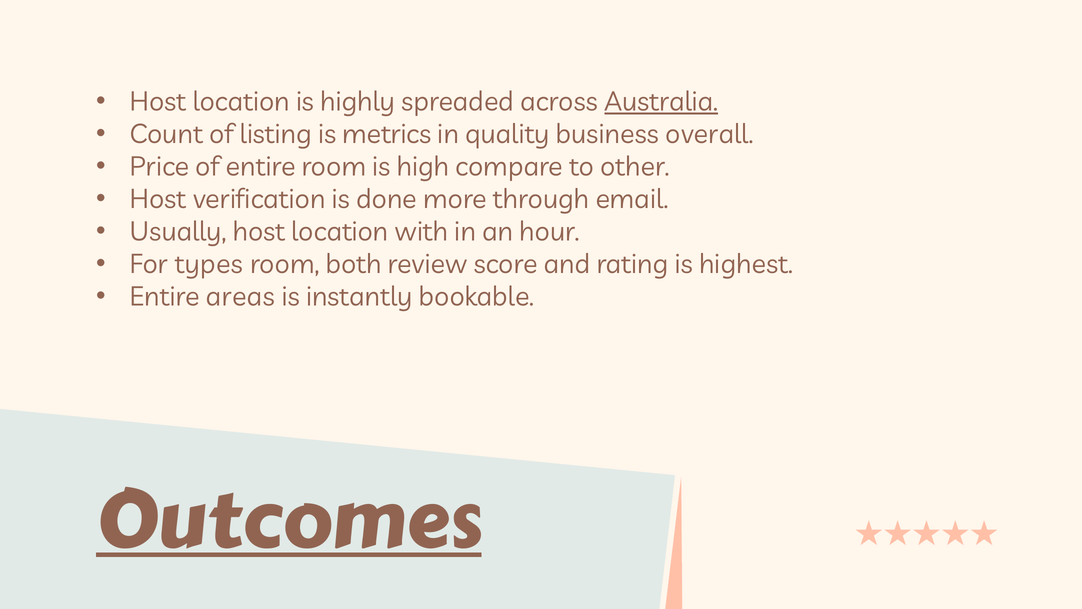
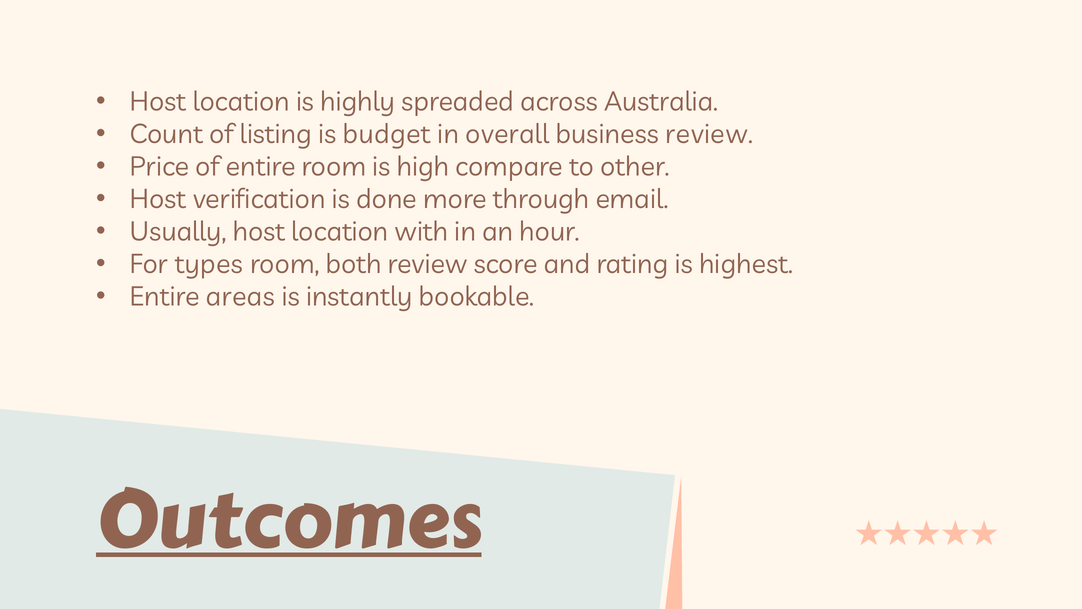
Australia underline: present -> none (661, 102)
metrics: metrics -> budget (387, 134)
quality: quality -> overall (507, 134)
business overall: overall -> review (709, 134)
